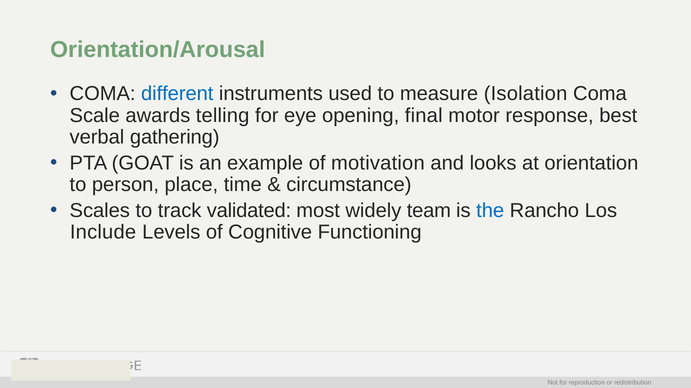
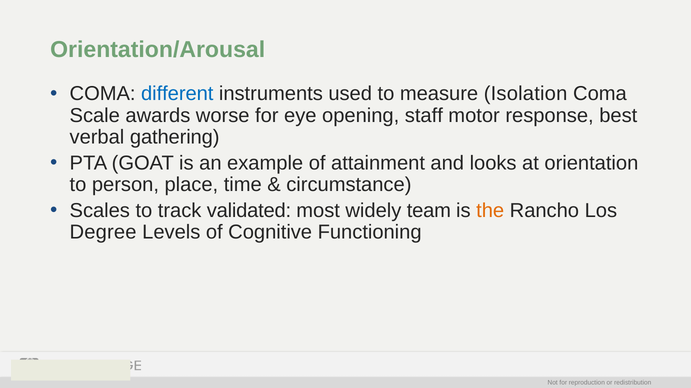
telling: telling -> worse (223, 116)
final: final -> staff (424, 116)
motivation: motivation -> attainment (378, 163)
the colour: blue -> orange (490, 211)
Include: Include -> Degree (103, 233)
